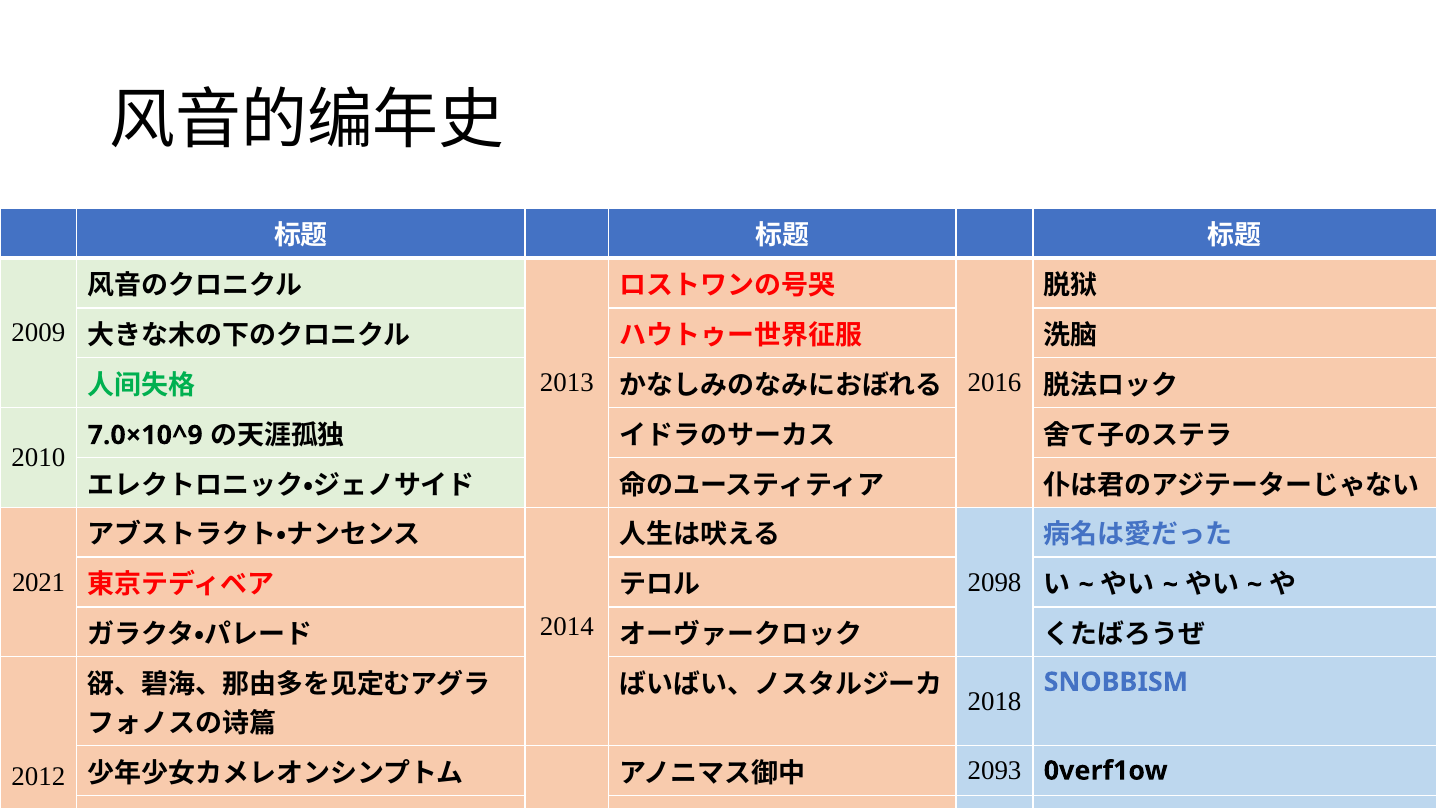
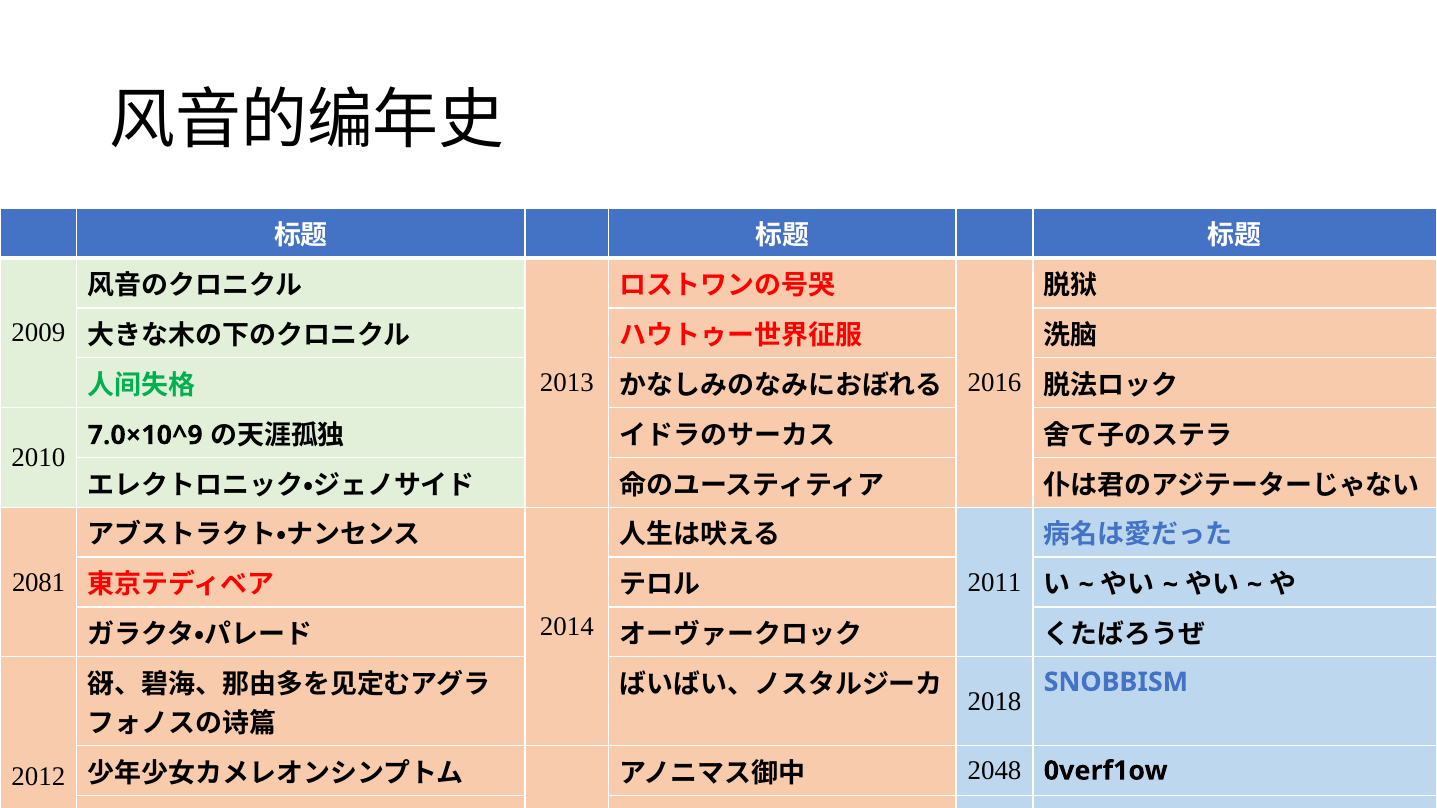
2021: 2021 -> 2081 (39, 582)
2098: 2098 -> 2011 (995, 582)
2093: 2093 -> 2048 (995, 771)
